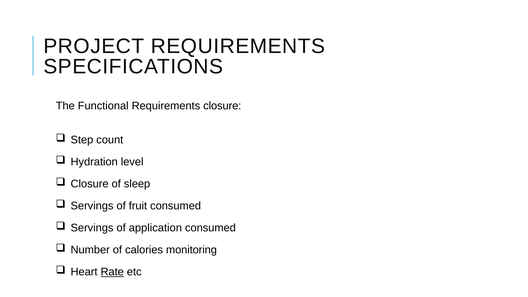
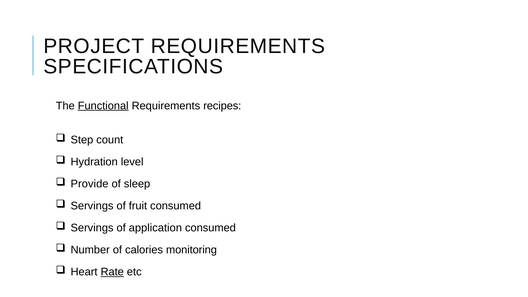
Functional underline: none -> present (103, 106)
Requirements closure: closure -> recipes (222, 106)
Closure: Closure -> Provide (90, 184)
